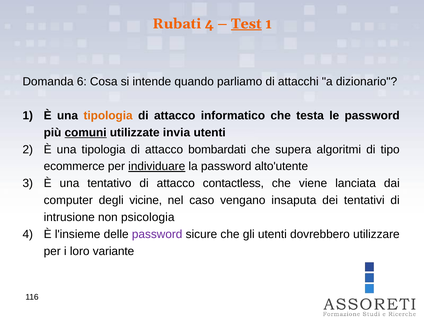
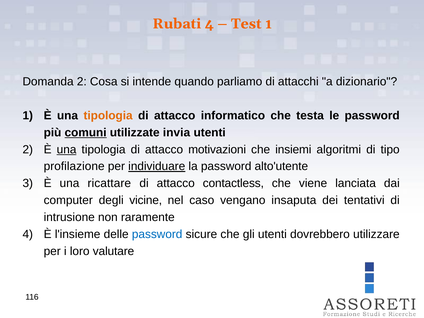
Test underline: present -> none (246, 24)
Domanda 6: 6 -> 2 (82, 82)
una underline: none -> present (67, 149)
bombardati: bombardati -> motivazioni (217, 149)
supera: supera -> insiemi (293, 149)
ecommerce: ecommerce -> profilazione (74, 166)
tentativo: tentativo -> ricattare (109, 183)
psicologia: psicologia -> raramente (148, 217)
password colour: purple -> blue (157, 234)
variante: variante -> valutare (113, 251)
